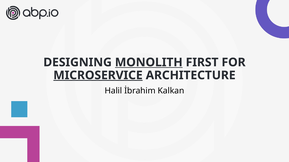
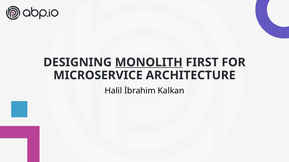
MICROSERVICE underline: present -> none (98, 76)
